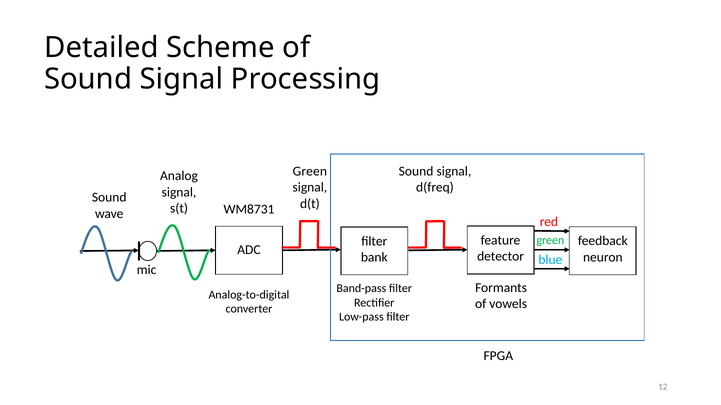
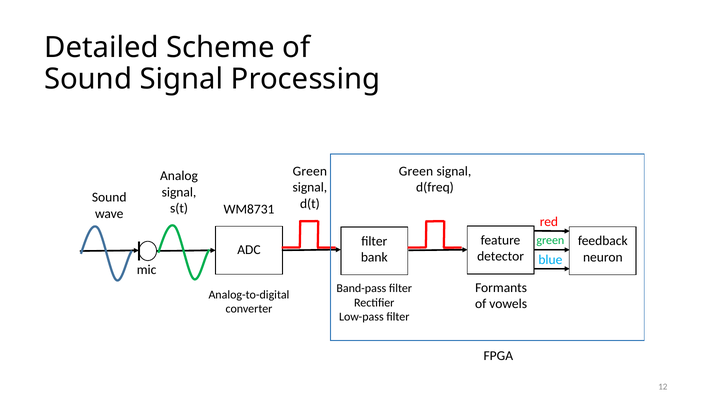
Sound: Sound -> Green (416, 172)
